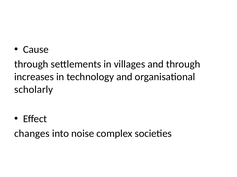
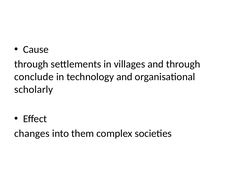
increases: increases -> conclude (34, 77)
noise: noise -> them (83, 134)
